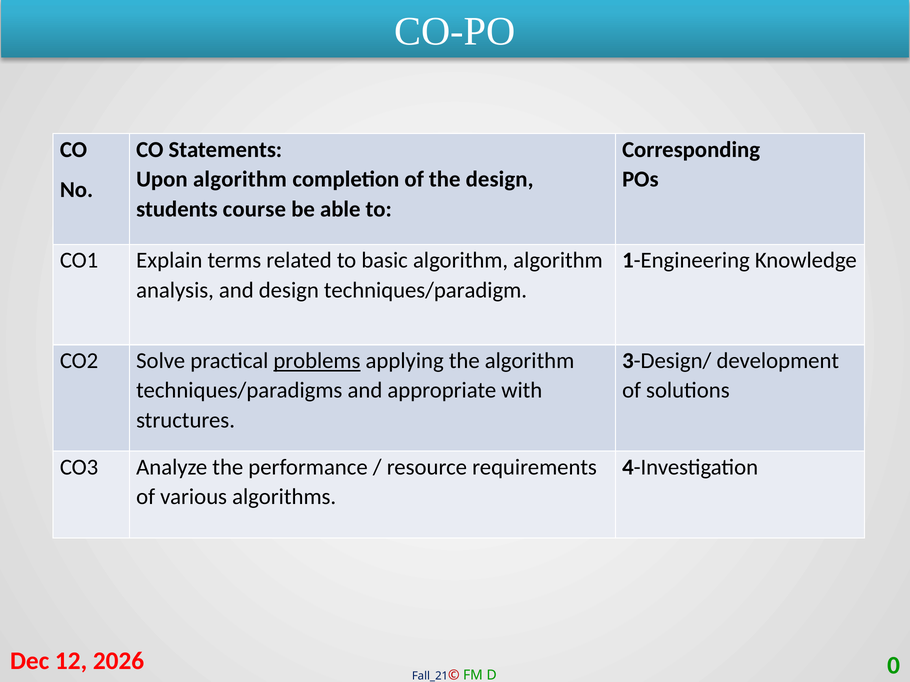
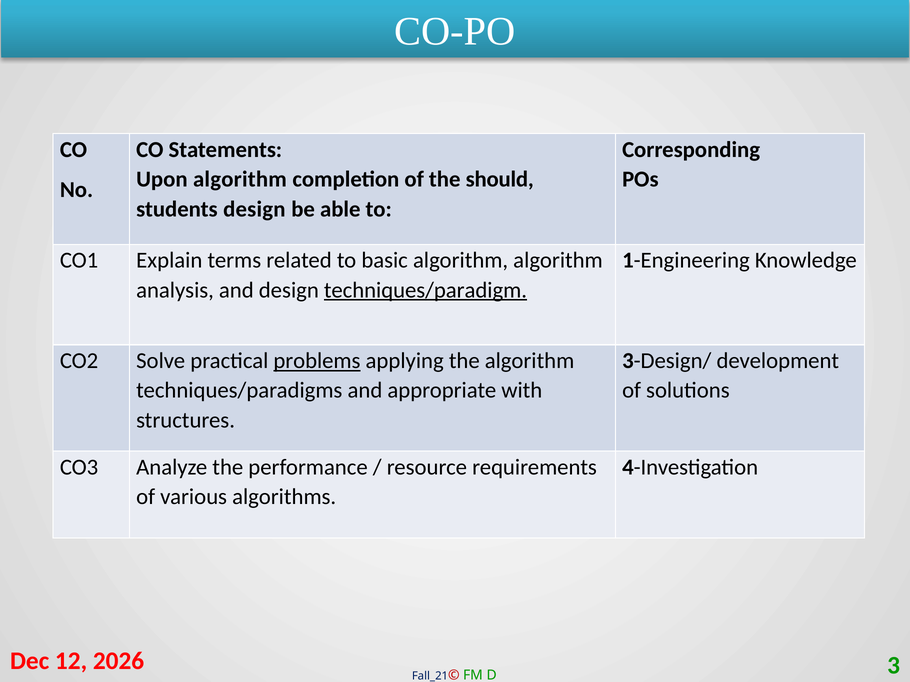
the design: design -> should (500, 180)
students course: course -> design (254, 209)
techniques/paradigm underline: none -> present (425, 290)
0: 0 -> 3 (894, 666)
